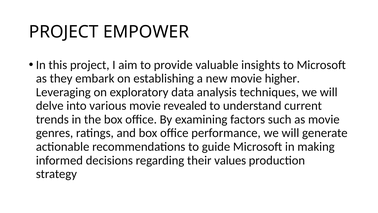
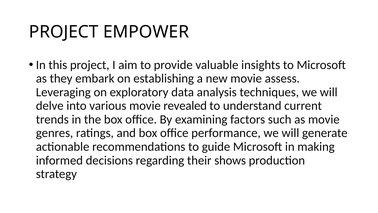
higher: higher -> assess (282, 78)
values: values -> shows (230, 160)
